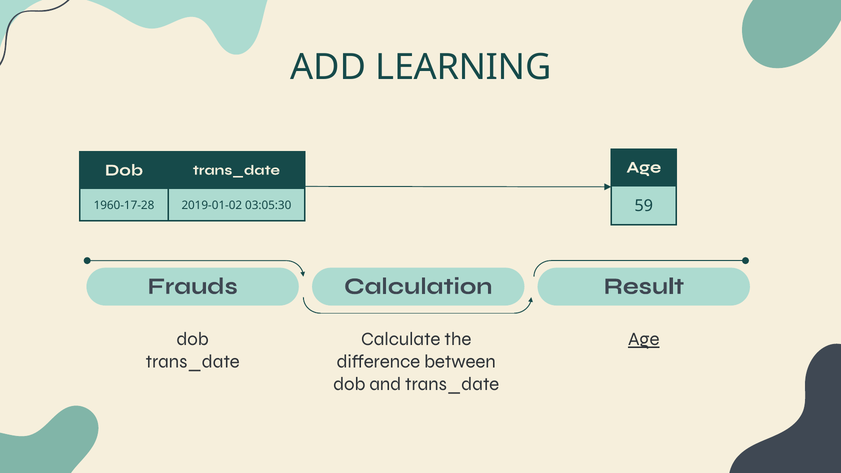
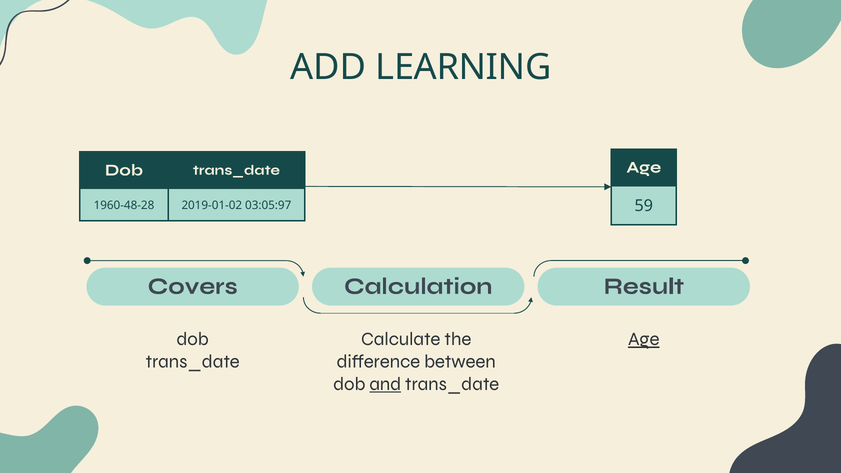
1960-17-28: 1960-17-28 -> 1960-48-28 (124, 205)
03:05:30: 03:05:30 -> 03:05:97 (268, 205)
Frauds: Frauds -> Covers (193, 286)
and underline: none -> present (385, 384)
